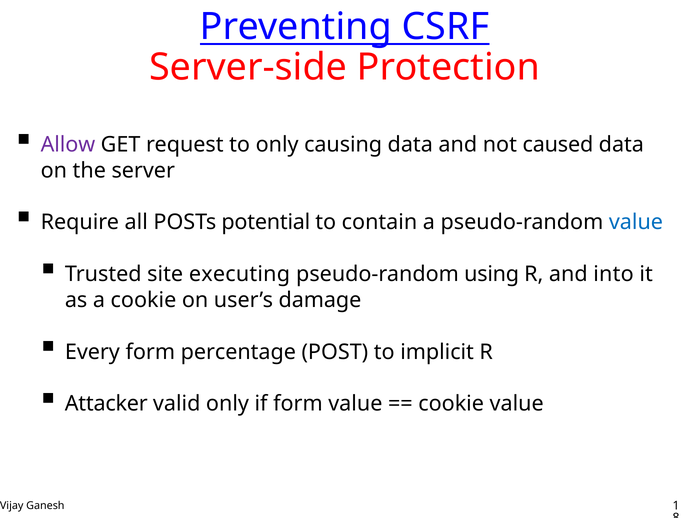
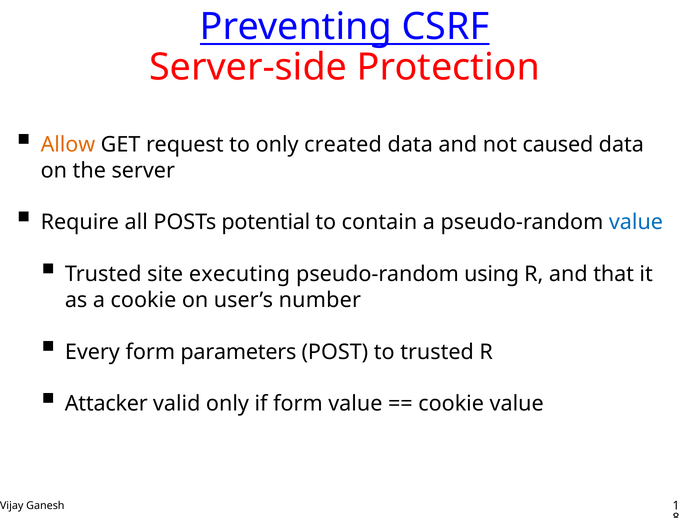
Allow colour: purple -> orange (68, 145)
causing: causing -> created (343, 145)
into: into -> that (614, 274)
damage: damage -> number (320, 300)
percentage: percentage -> parameters (238, 352)
to implicit: implicit -> trusted (437, 352)
